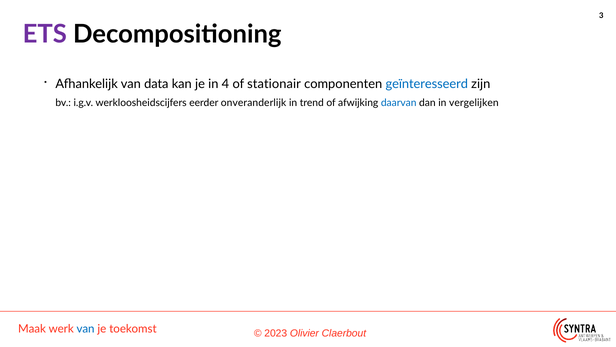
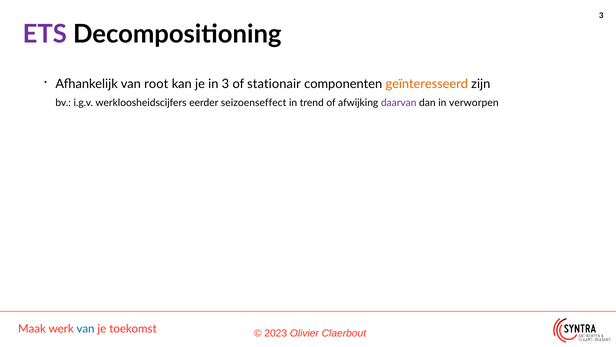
data: data -> root (156, 84)
in 4: 4 -> 3 (225, 84)
geïnteresseerd colour: blue -> orange (427, 84)
onveranderlijk: onveranderlijk -> seizoenseffect (254, 103)
daarvan colour: blue -> purple (399, 103)
vergelijken: vergelijken -> verworpen (474, 103)
